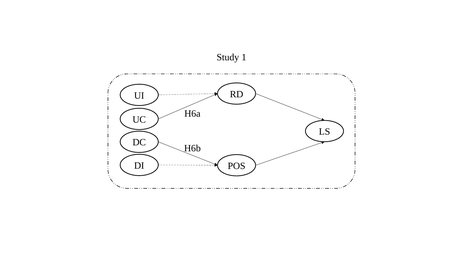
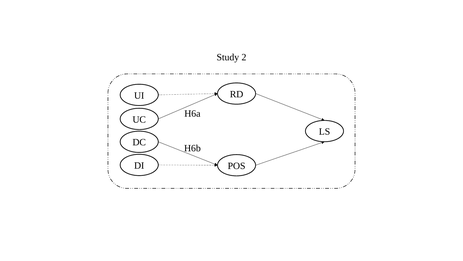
1: 1 -> 2 (244, 57)
